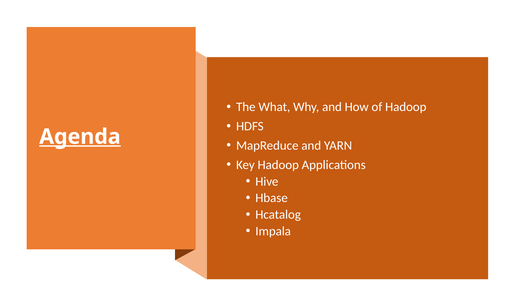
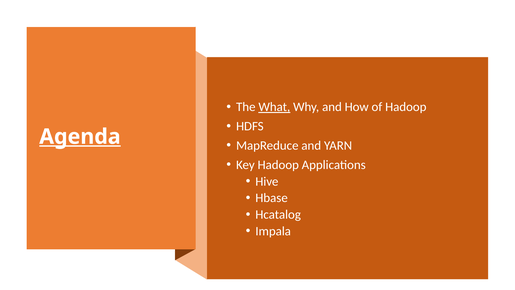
What underline: none -> present (274, 107)
